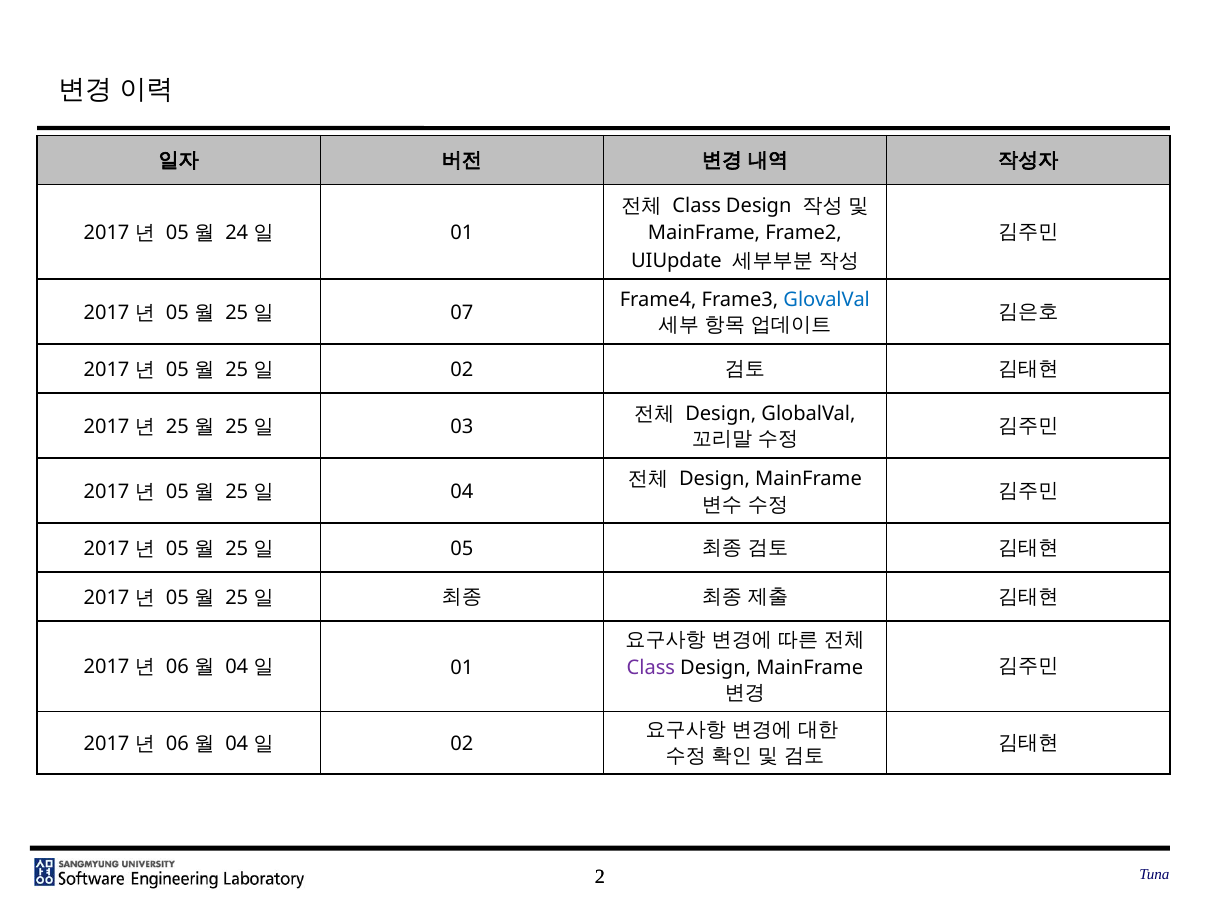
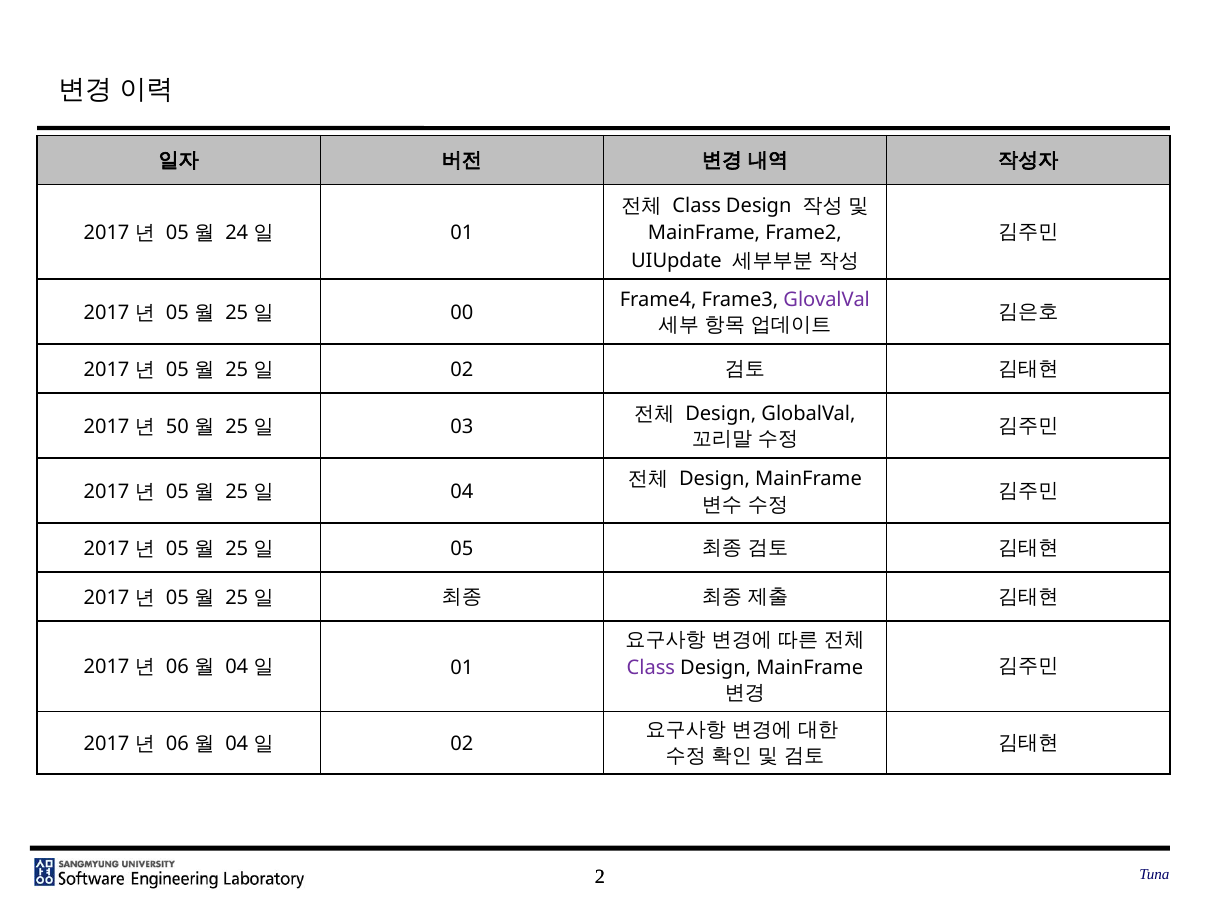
GlovalVal colour: blue -> purple (827, 300)
07: 07 -> 00 (462, 313)
25: 25 -> 50 (177, 426)
